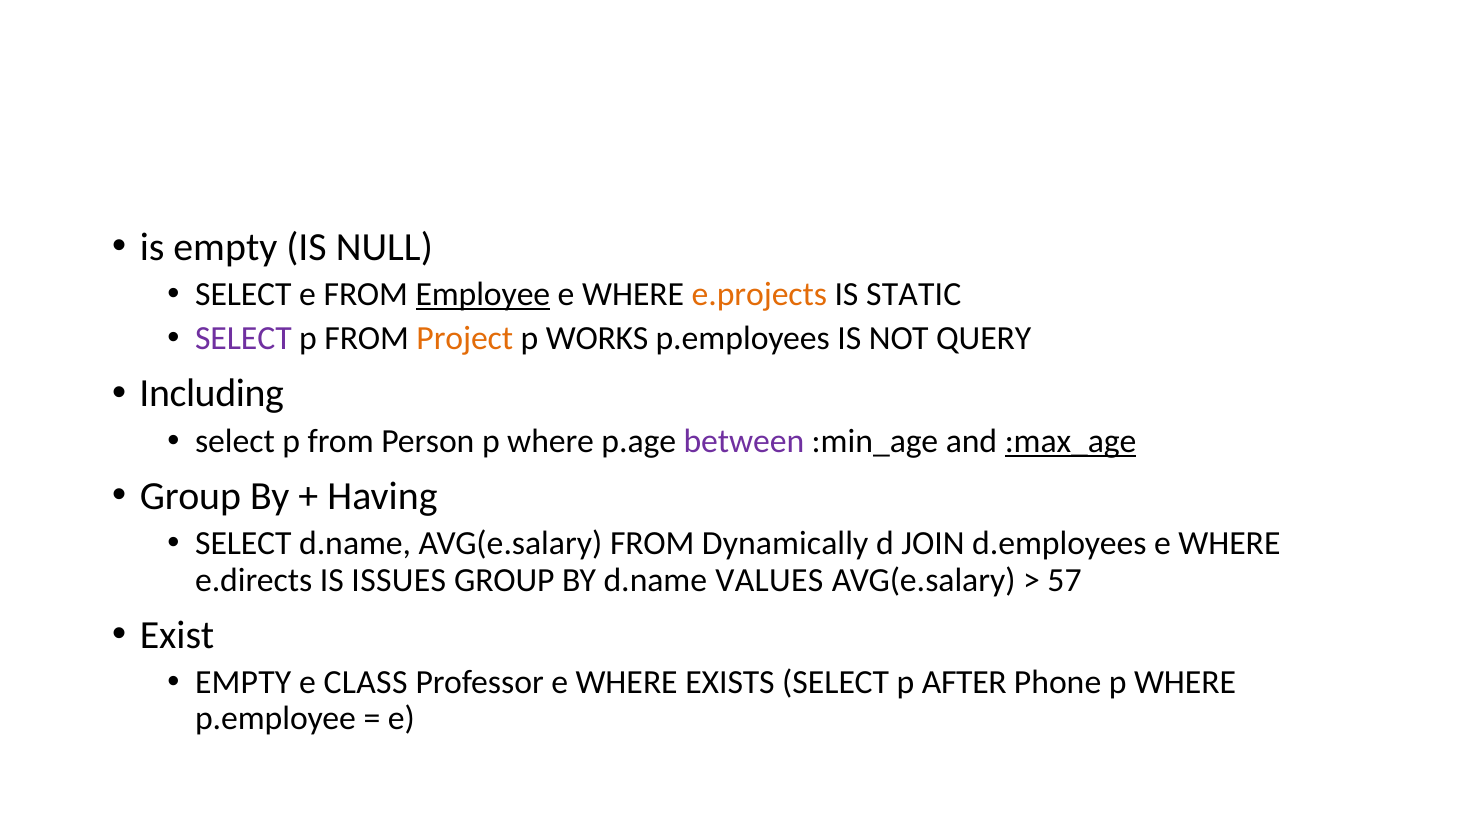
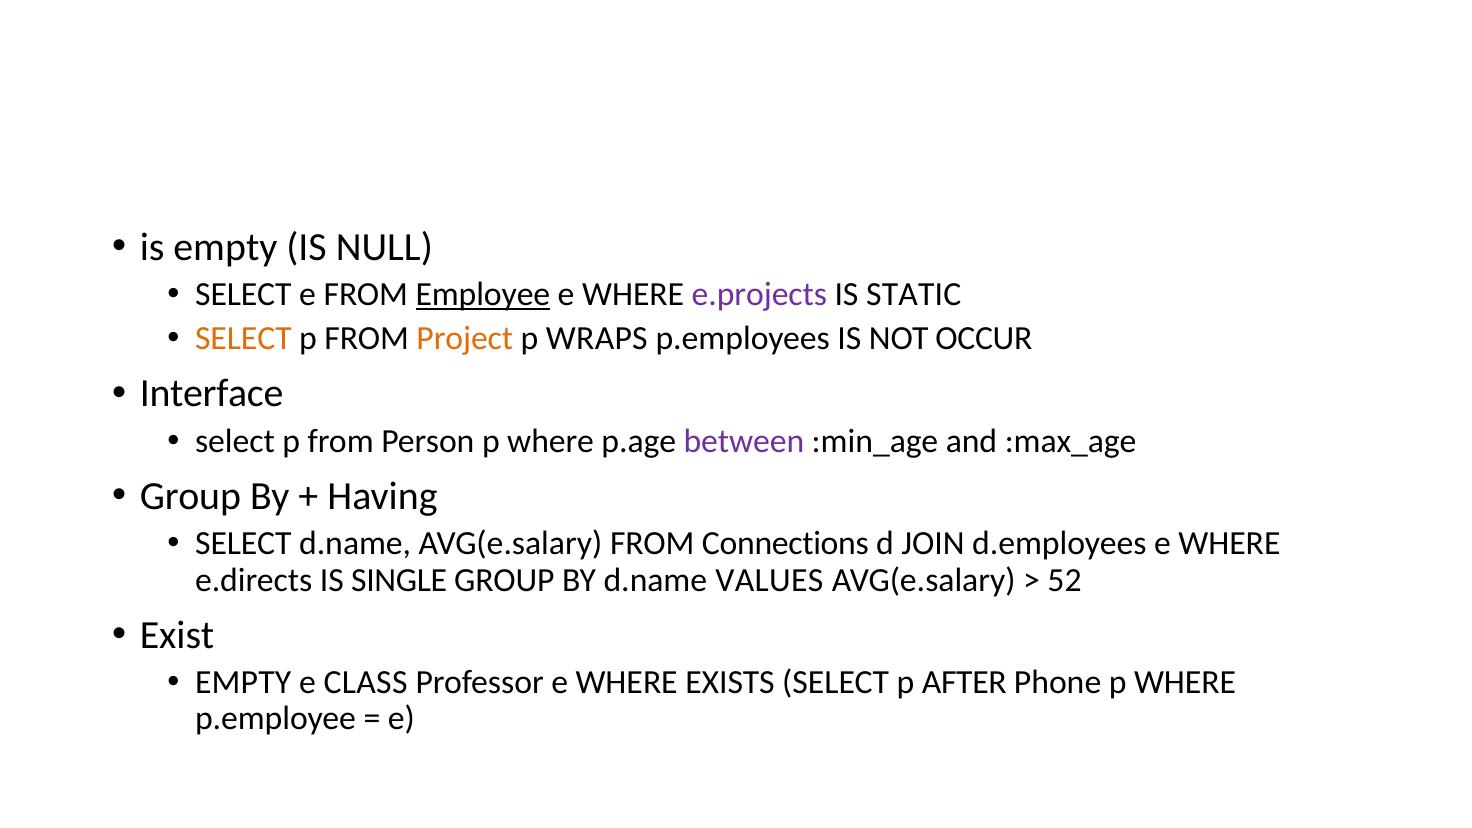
e.projects colour: orange -> purple (759, 295)
SELECT colour: purple -> orange (243, 339)
WORKS: WORKS -> WRAPS (597, 339)
QUERY: QUERY -> OCCUR (984, 339)
Including: Including -> Interface (212, 394)
:max_age underline: present -> none (1071, 441)
Dynamically: Dynamically -> Connections (785, 544)
ISSUES: ISSUES -> SINGLE (399, 580)
57: 57 -> 52 (1065, 580)
